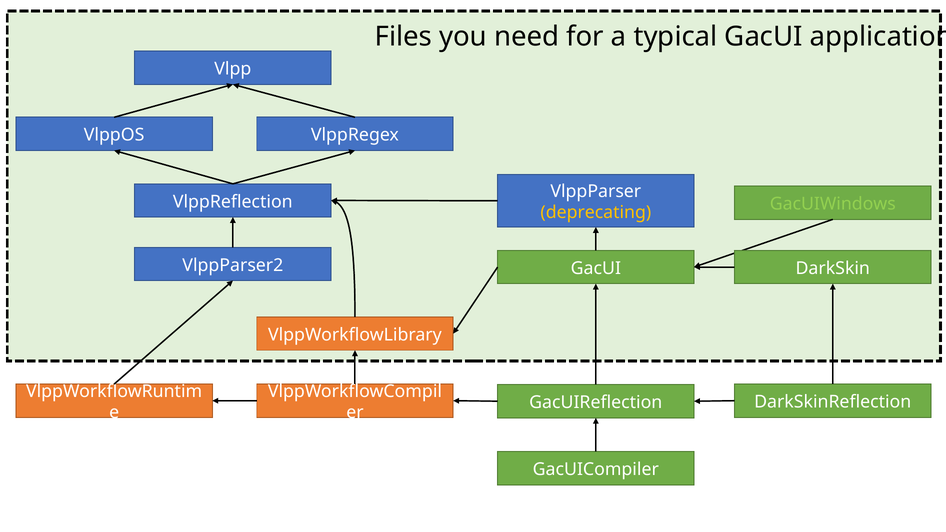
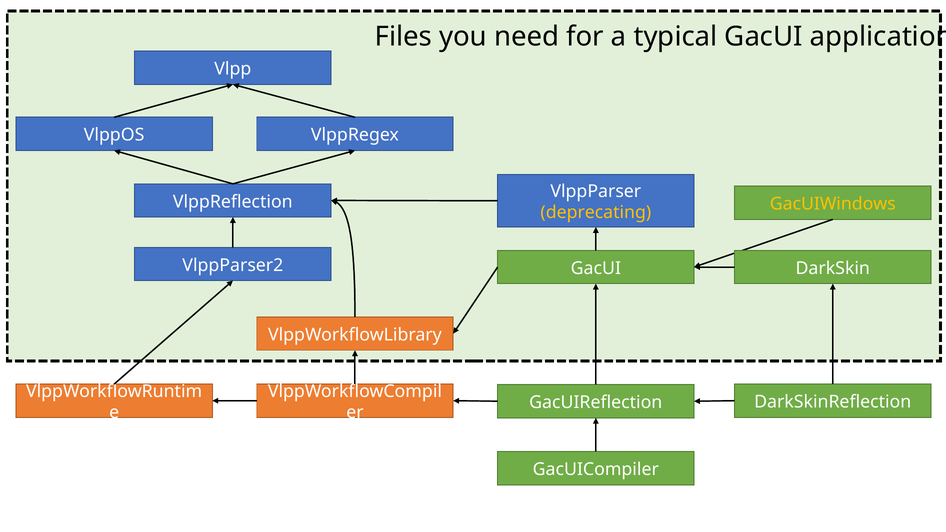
GacUIWindows colour: light green -> yellow (833, 204)
